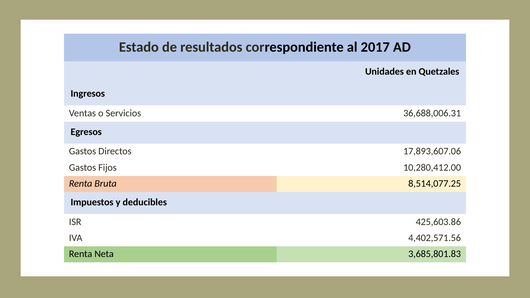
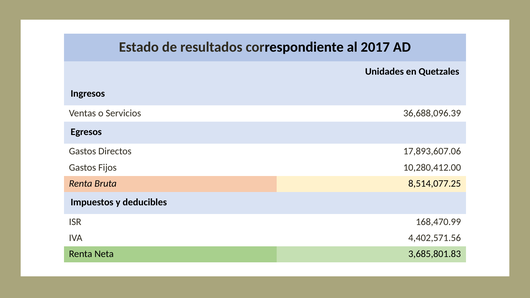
36,688,006.31: 36,688,006.31 -> 36,688,096.39 (432, 113)
425,603.86: 425,603.86 -> 168,470.99 (438, 222)
